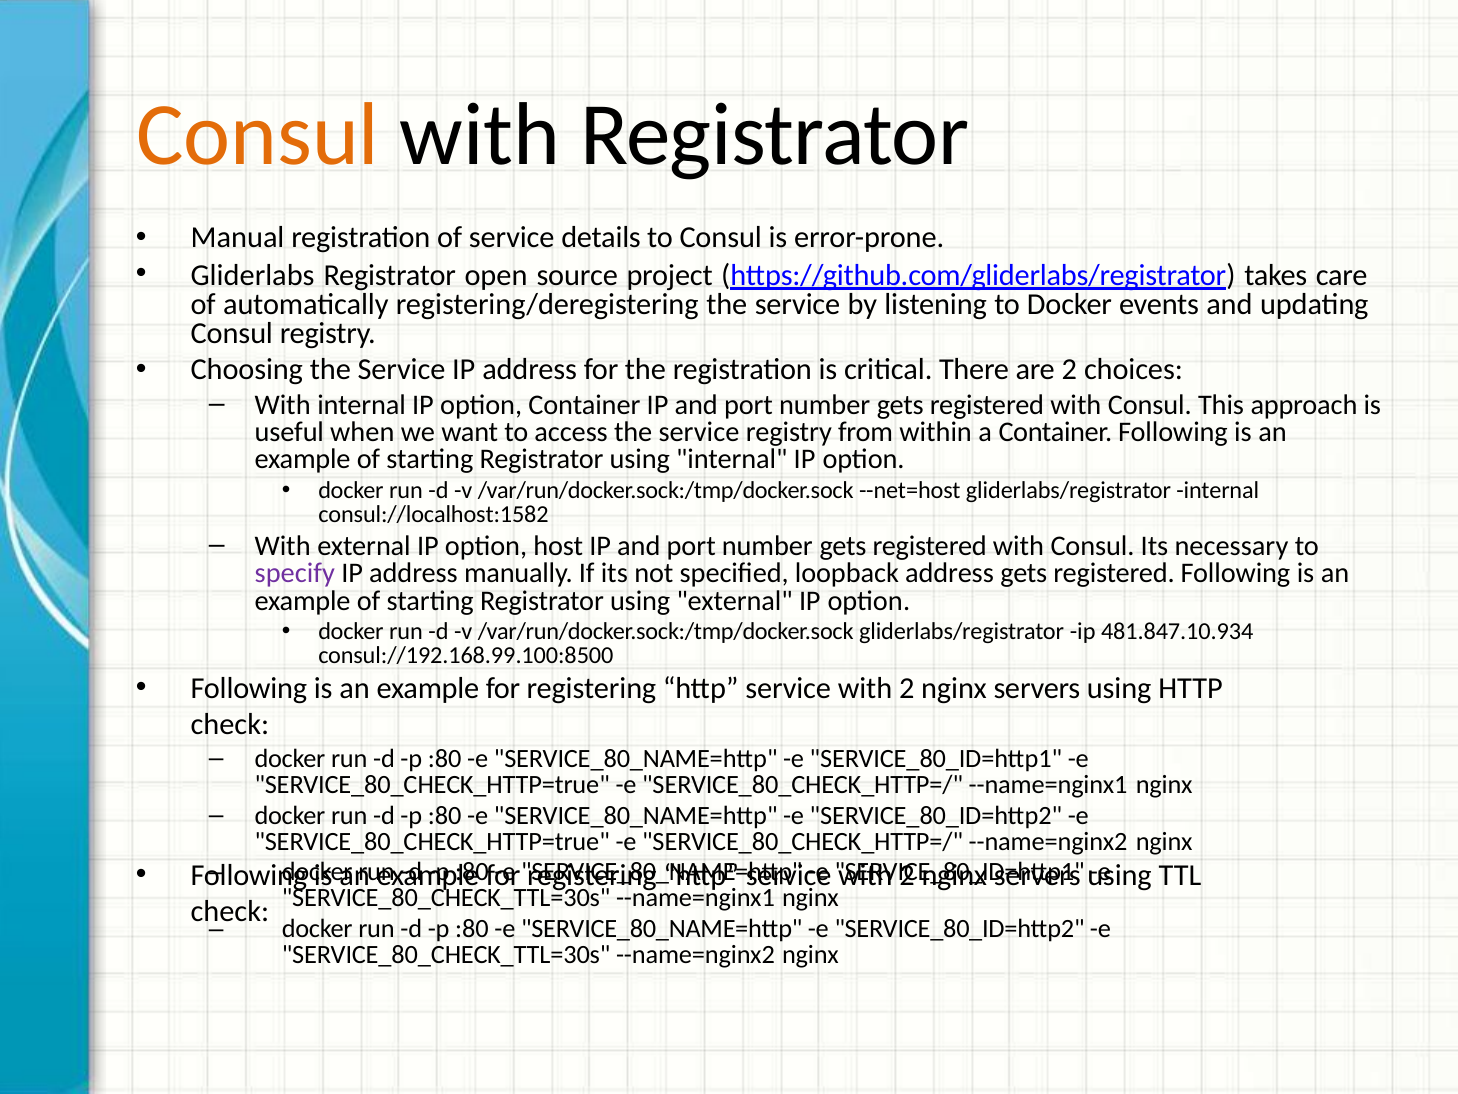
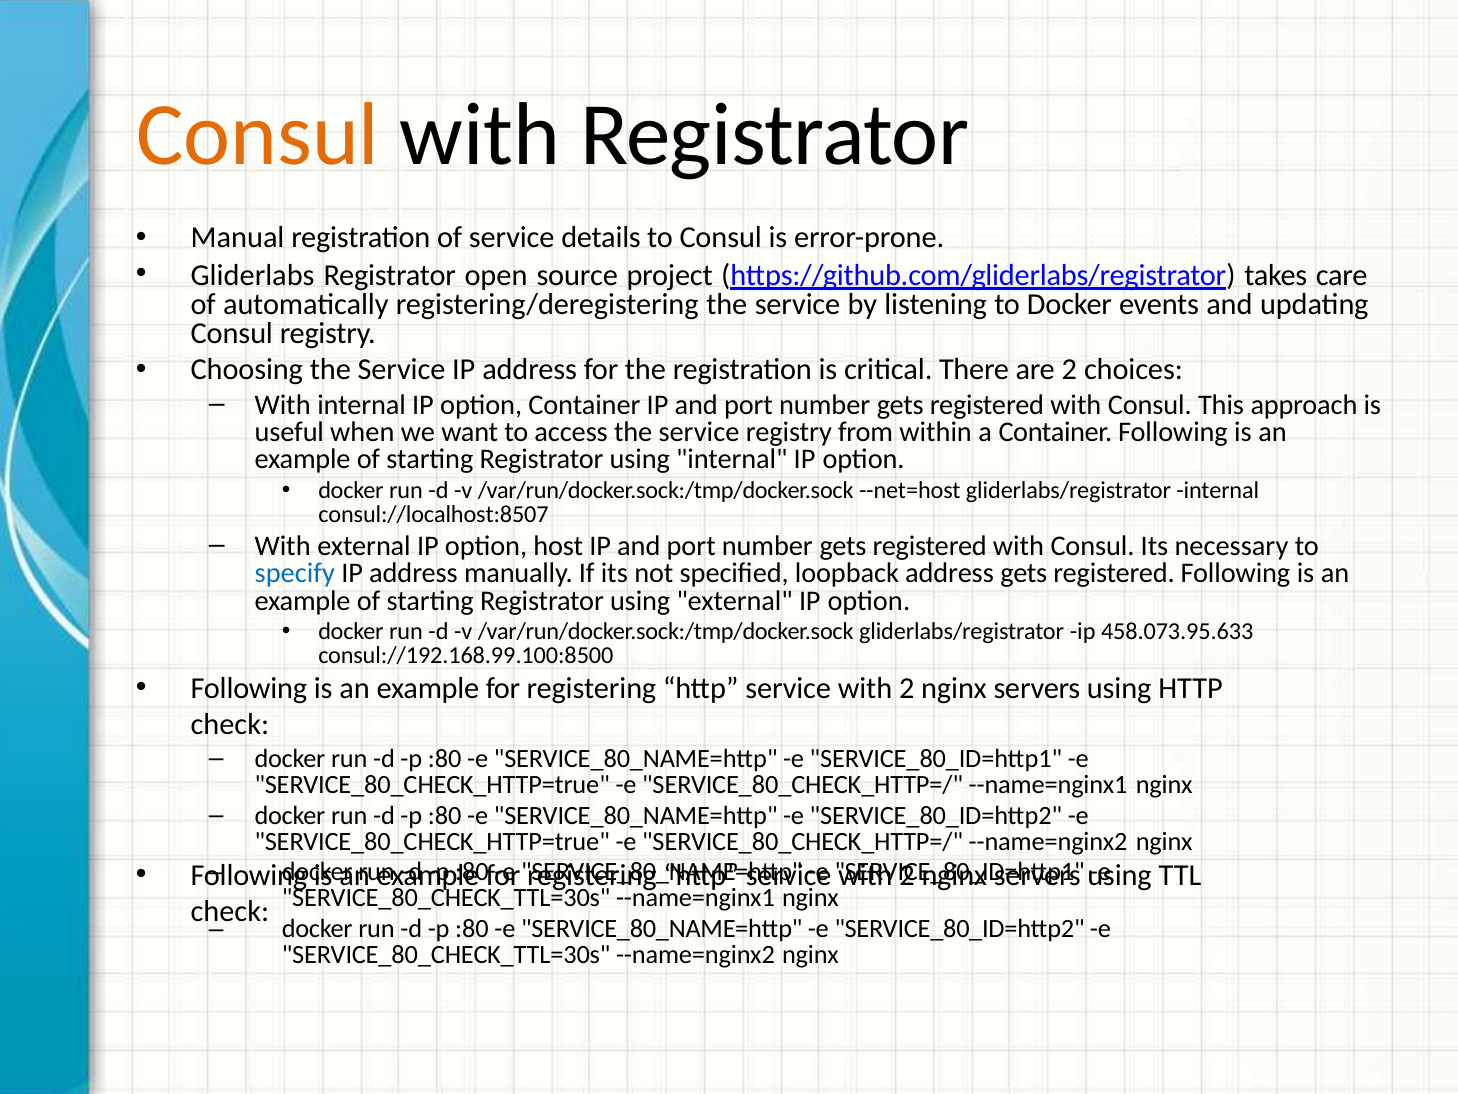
consul://localhost:1582: consul://localhost:1582 -> consul://localhost:8507 (433, 514)
specify colour: purple -> blue (295, 573)
481.847.10.934: 481.847.10.934 -> 458.073.95.633 (1177, 632)
